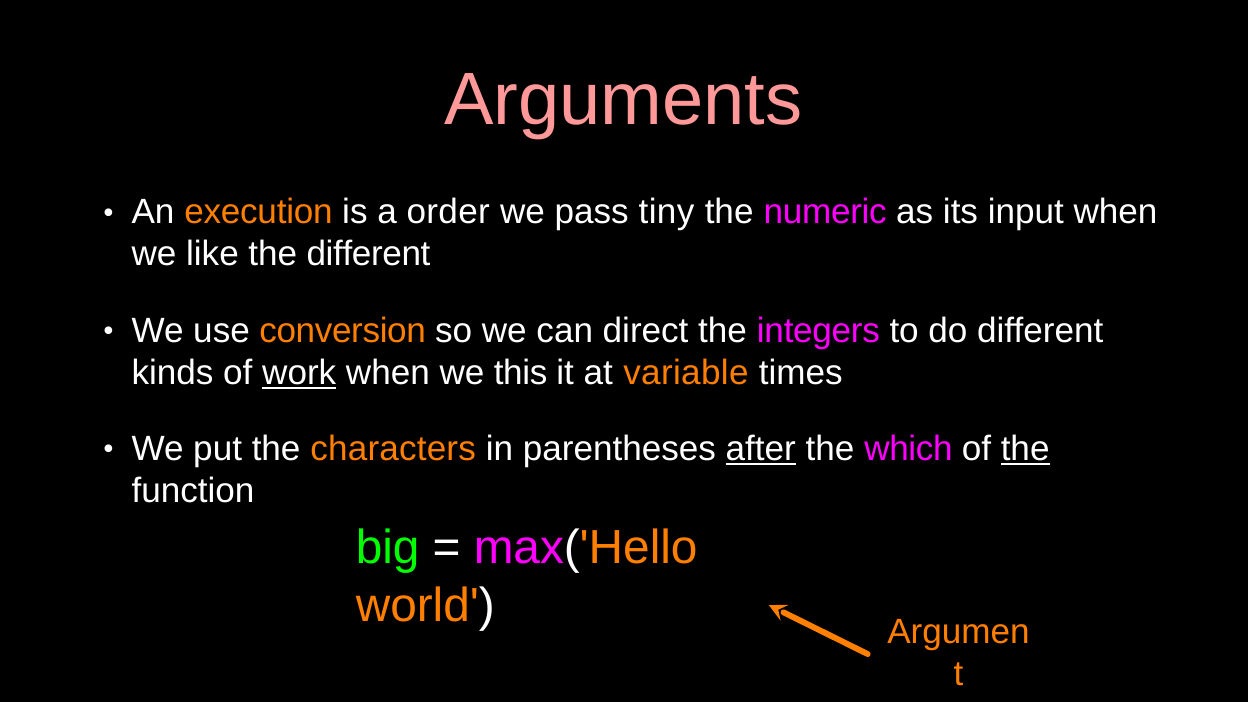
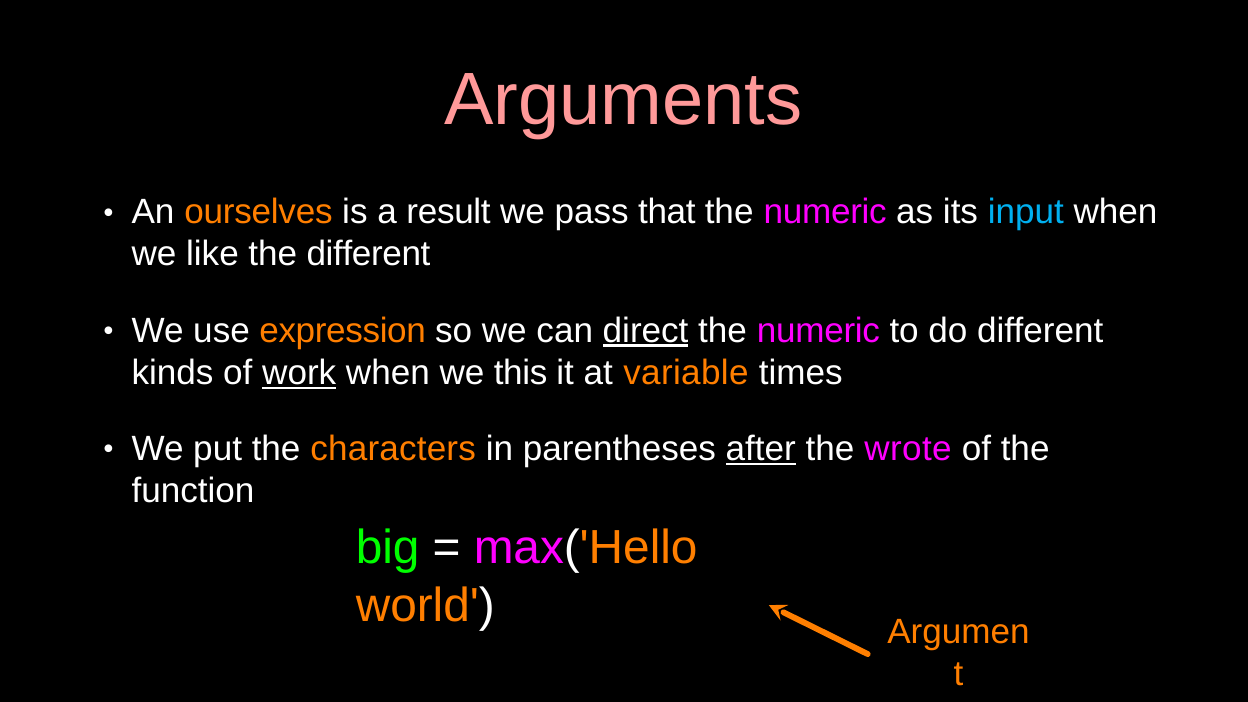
execution: execution -> ourselves (258, 212)
order: order -> result (449, 212)
tiny: tiny -> that (667, 212)
input colour: white -> light blue (1026, 212)
conversion: conversion -> expression (343, 330)
direct underline: none -> present (646, 330)
integers: integers -> numeric (818, 330)
which: which -> wrote (908, 449)
the underline: present -> none (1025, 449)
